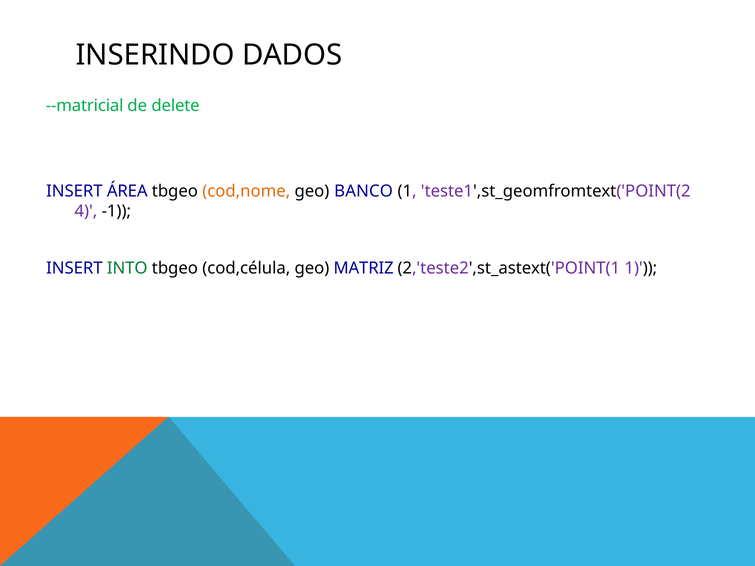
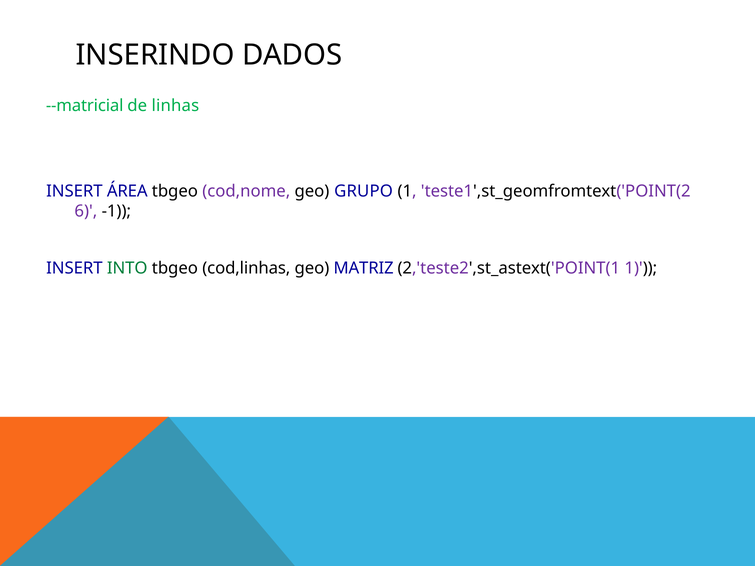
delete: delete -> linhas (175, 106)
cod,nome colour: orange -> purple (246, 191)
BANCO: BANCO -> GRUPO (364, 191)
4: 4 -> 6 (86, 212)
cod,célula: cod,célula -> cod,linhas (246, 269)
